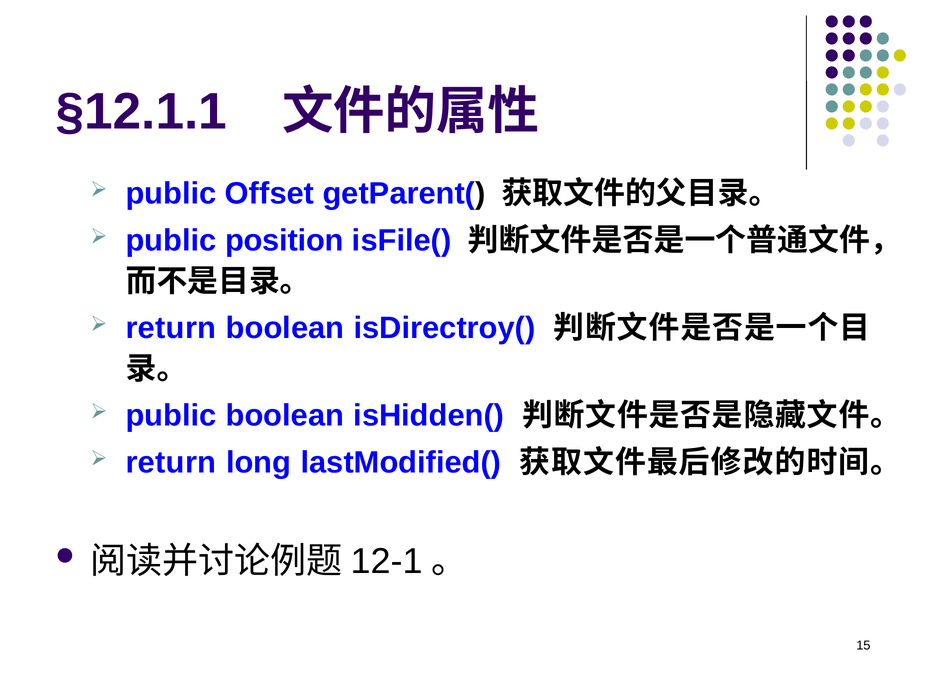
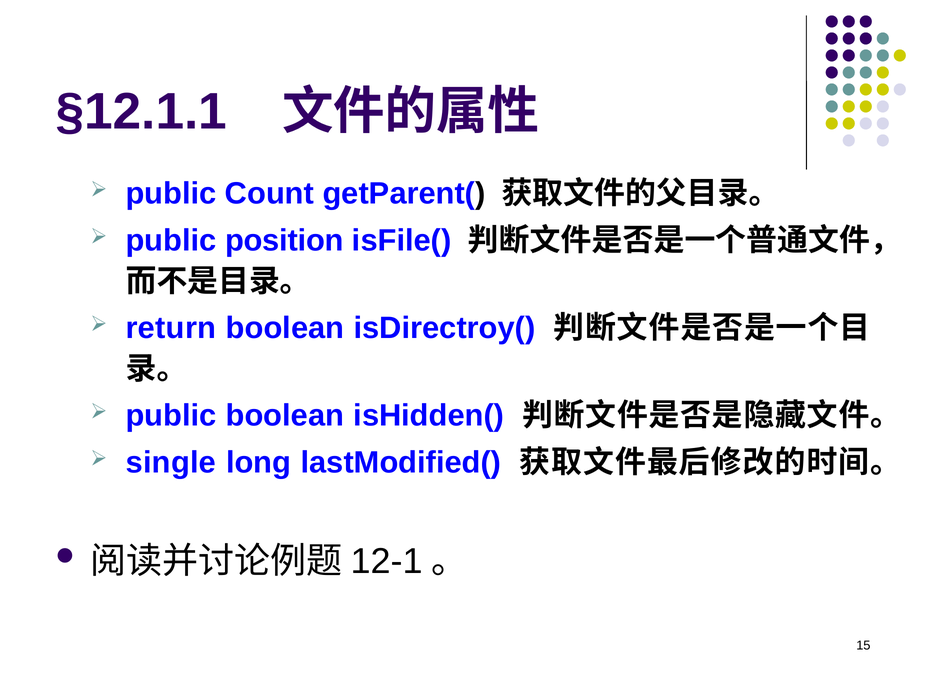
Offset: Offset -> Count (270, 194)
return: return -> single (171, 463)
